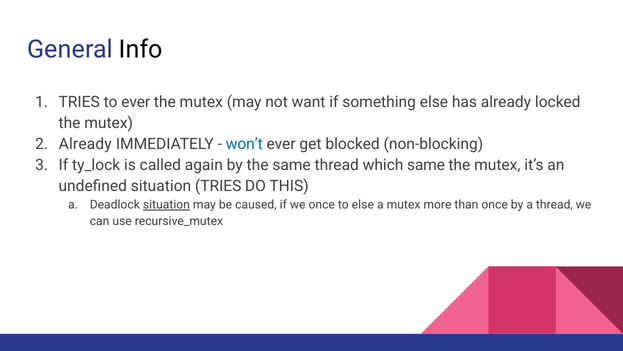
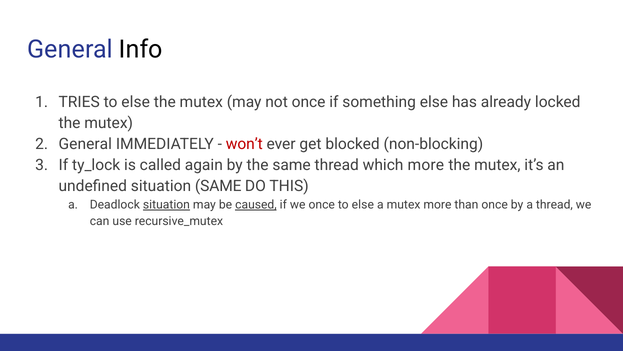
TRIES to ever: ever -> else (136, 102)
not want: want -> once (309, 102)
Already: Already -> General (85, 144)
won’t colour: blue -> red (244, 144)
which same: same -> more (426, 165)
situation TRIES: TRIES -> SAME (218, 186)
caused underline: none -> present (256, 204)
